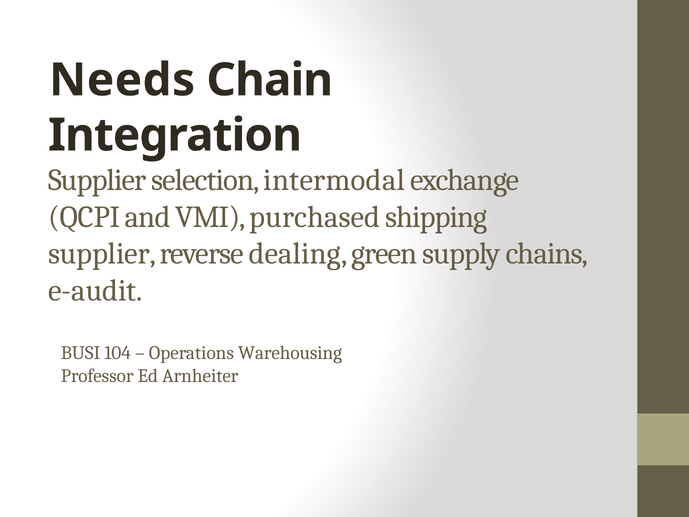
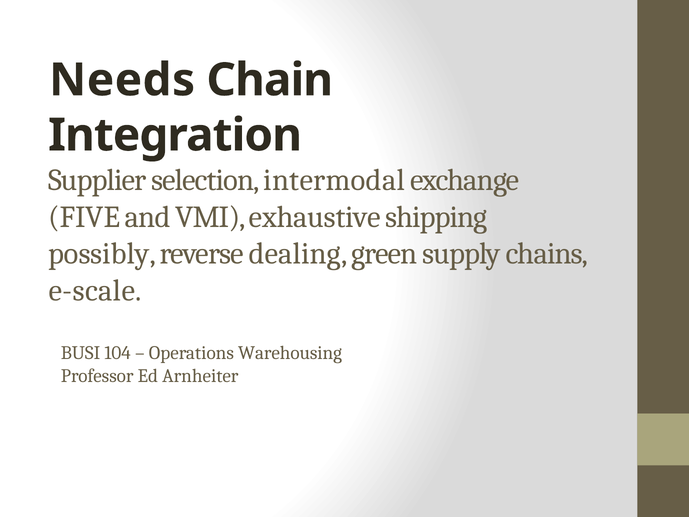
QCPI: QCPI -> FIVE (84, 217)
purchased: purchased -> exhaustive (315, 217)
supplier: supplier -> possibly (102, 254)
e-audit: e-audit -> e-scale (95, 290)
